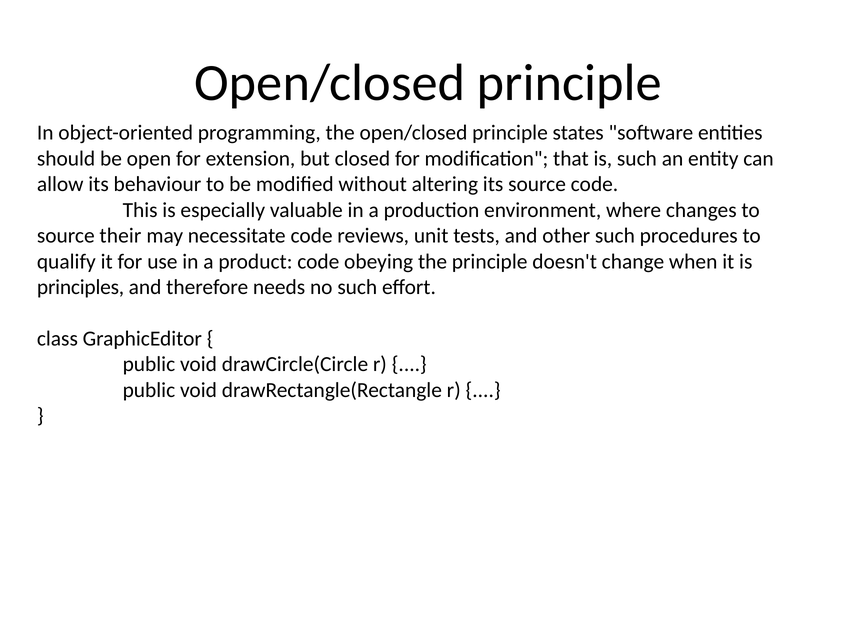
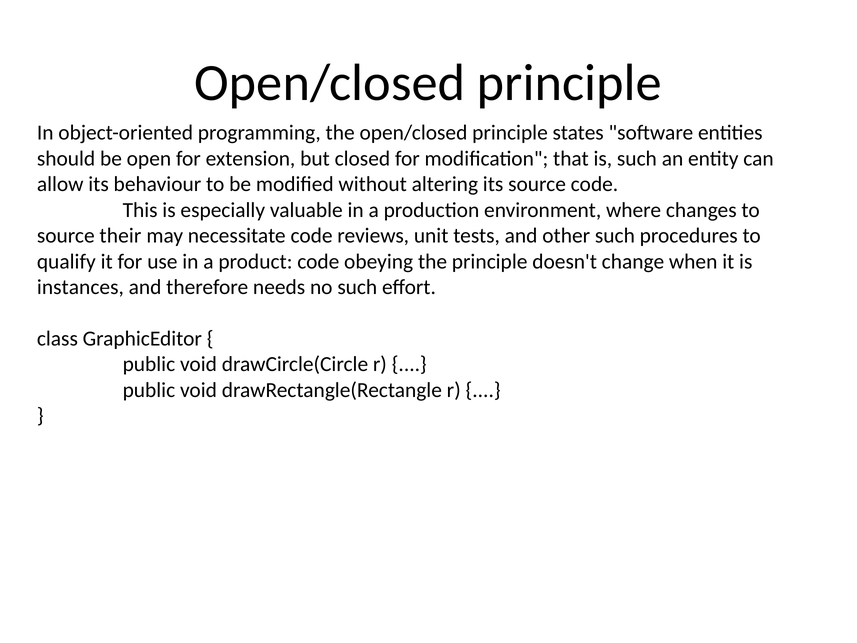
principles: principles -> instances (80, 287)
